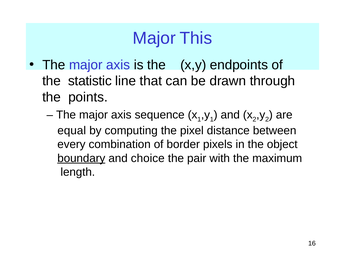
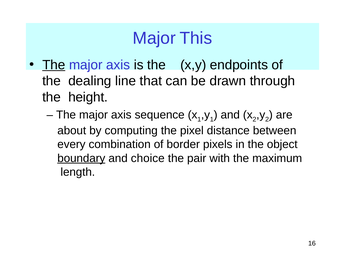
The underline: none -> present (54, 65)
statistic: statistic -> dealing (90, 81)
points: points -> height (88, 97)
equal: equal -> about (72, 131)
